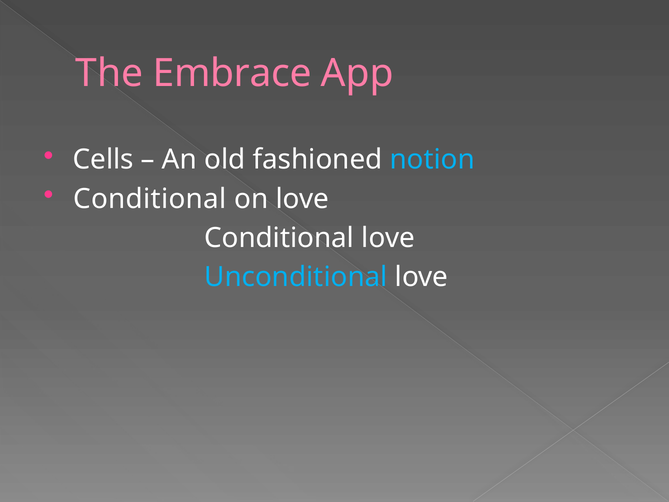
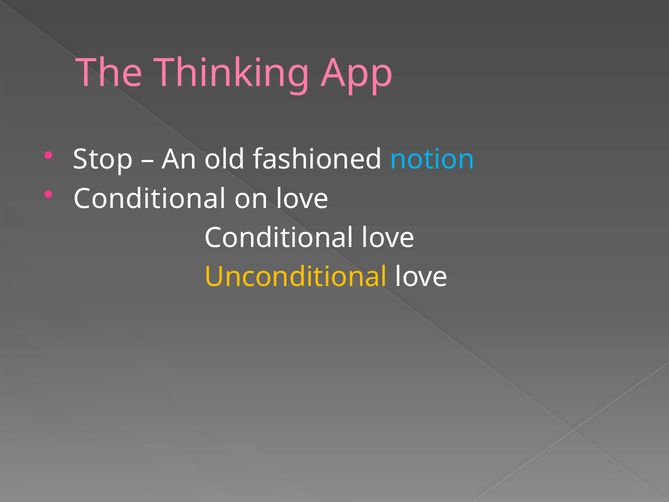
Embrace: Embrace -> Thinking (232, 73)
Cells: Cells -> Stop (103, 160)
Unconditional colour: light blue -> yellow (296, 277)
